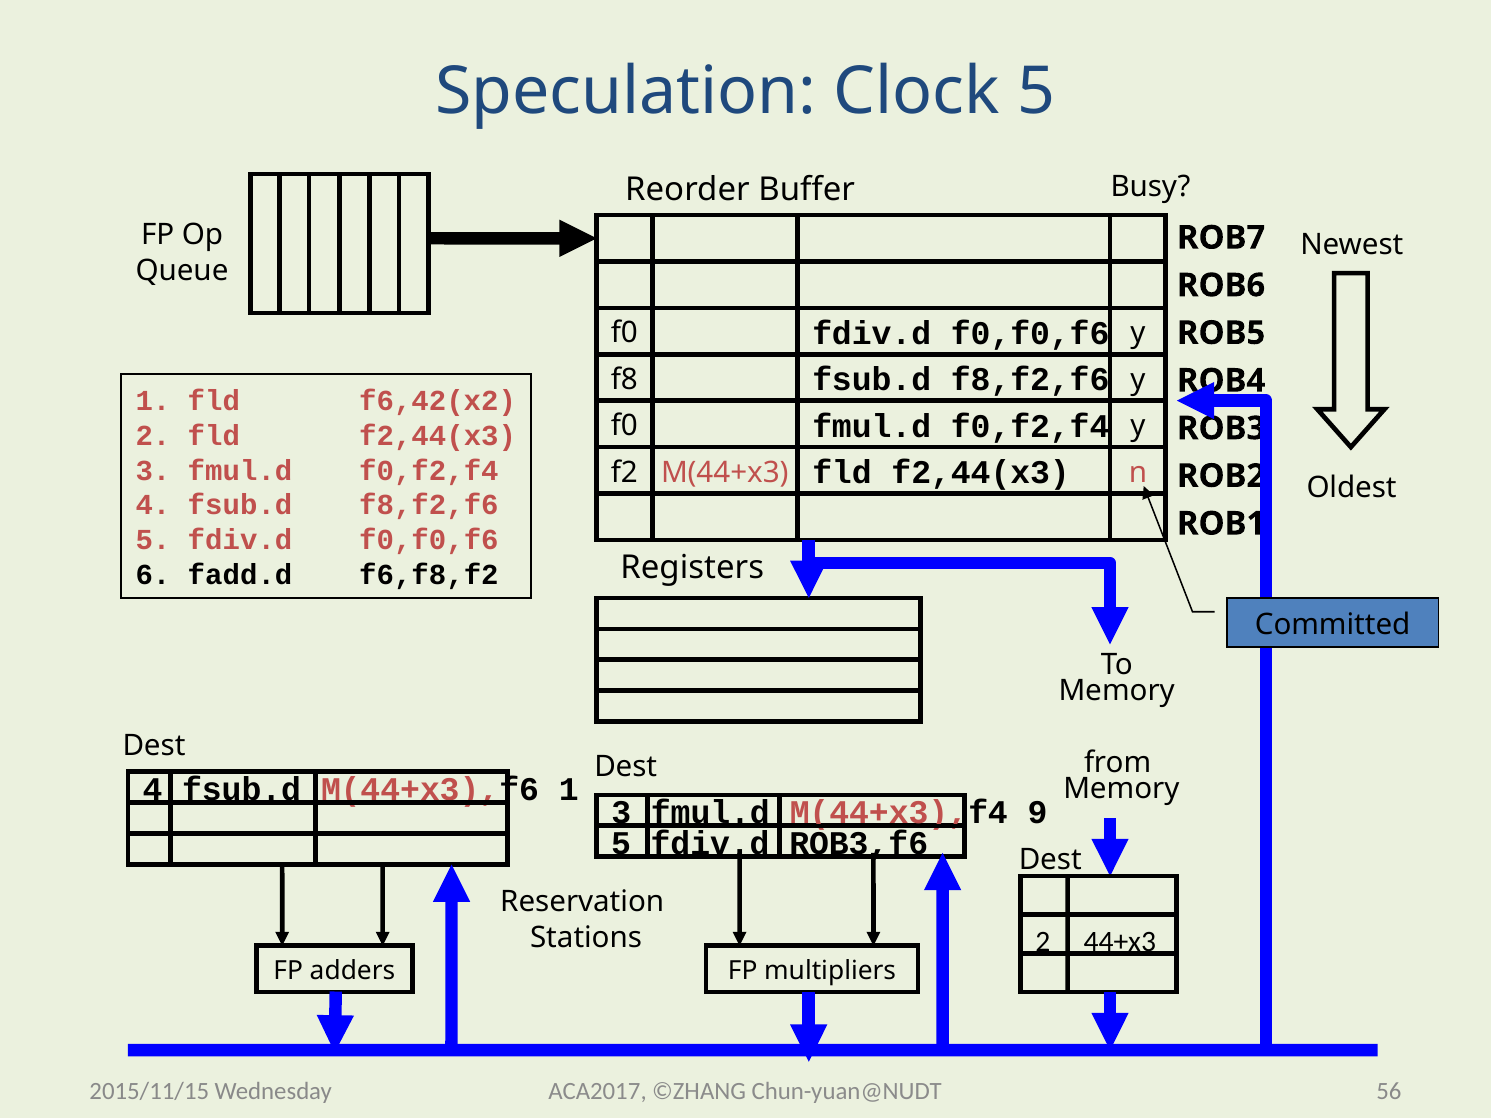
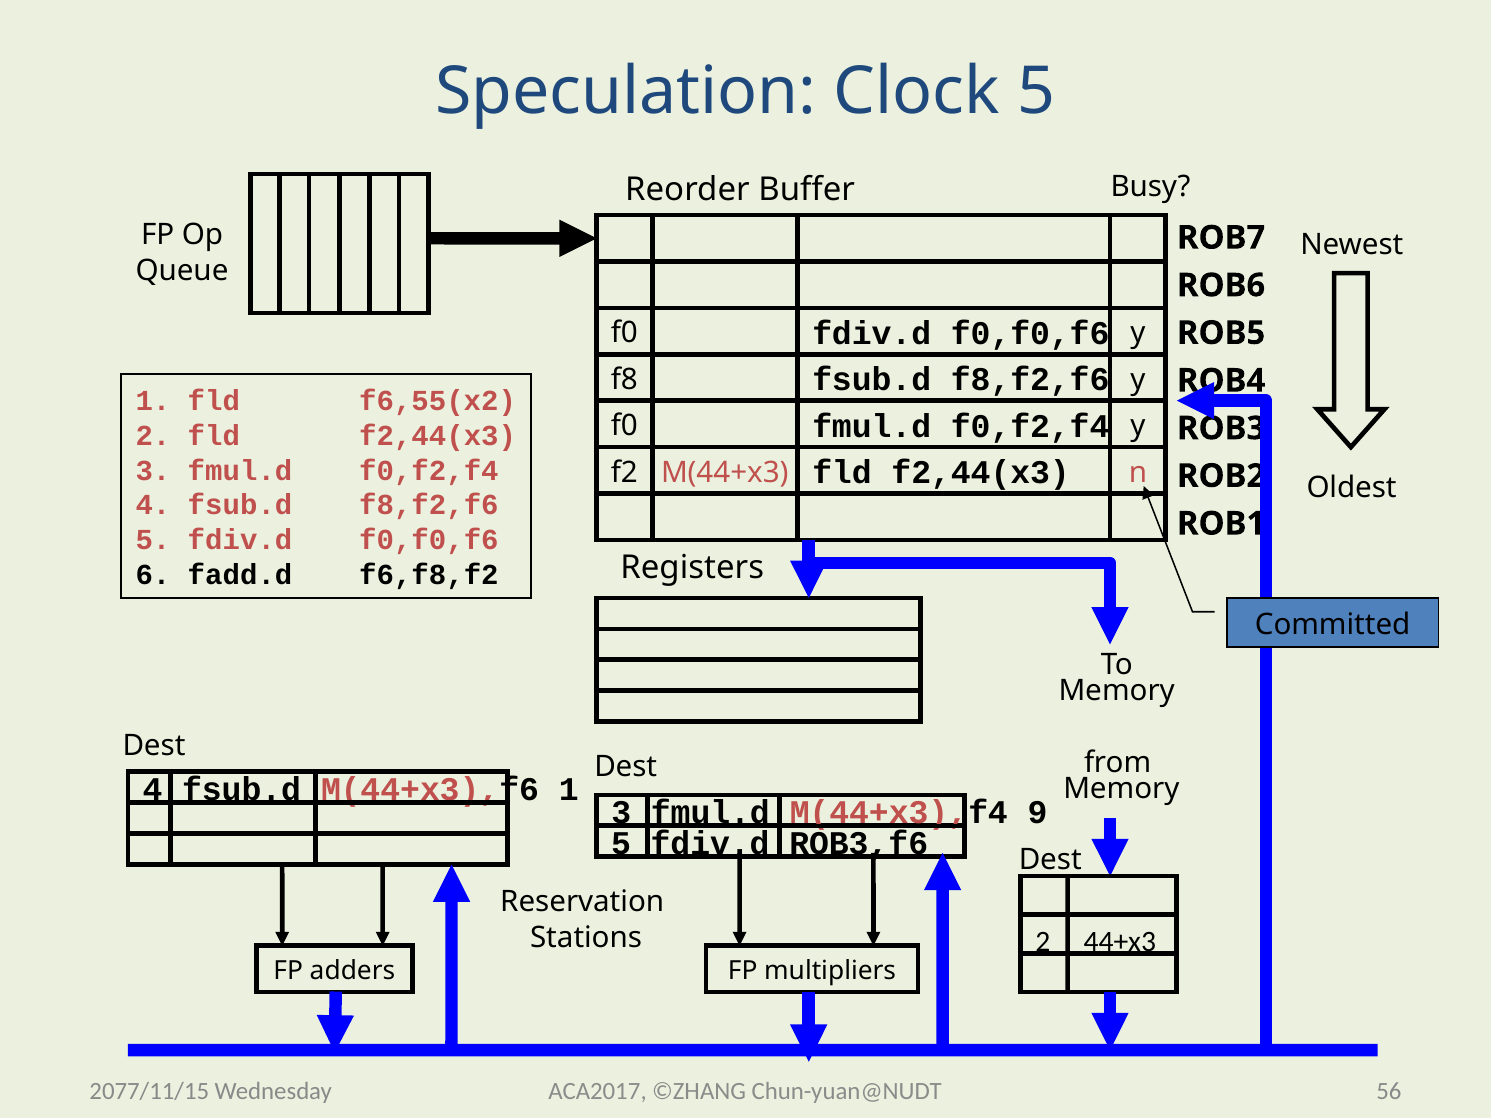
f6,42(x2: f6,42(x2 -> f6,55(x2 (438, 401)
2015/11/15: 2015/11/15 -> 2077/11/15 (149, 1092)
